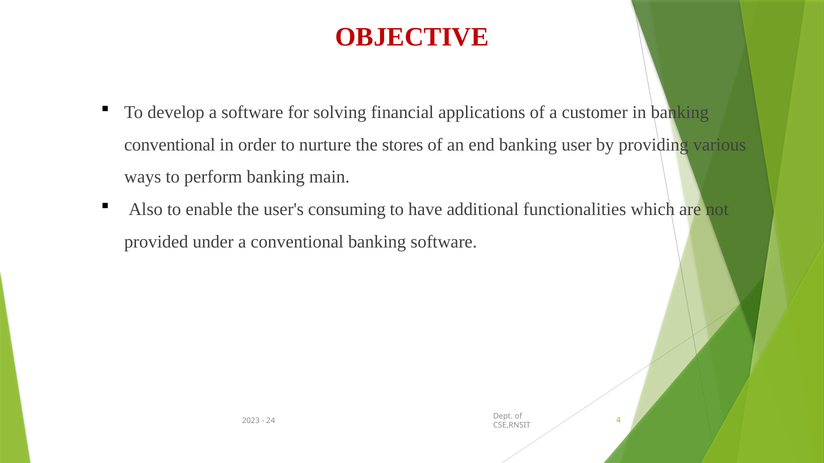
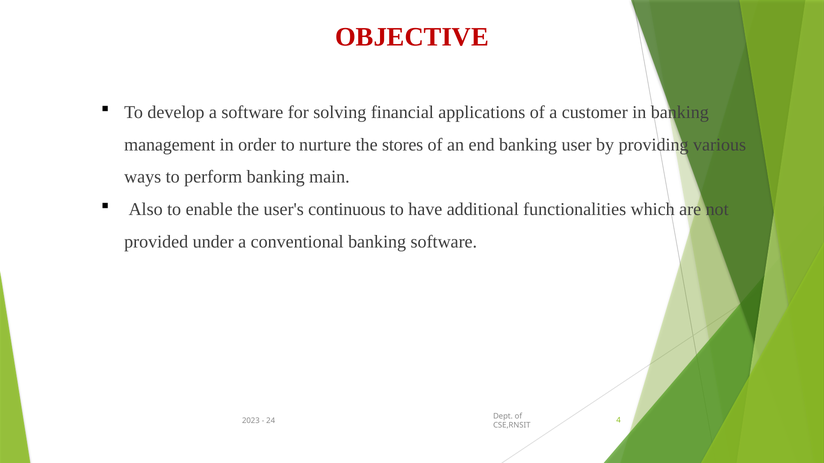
conventional: conventional -> management (170, 145)
consuming: consuming -> continuous (347, 210)
